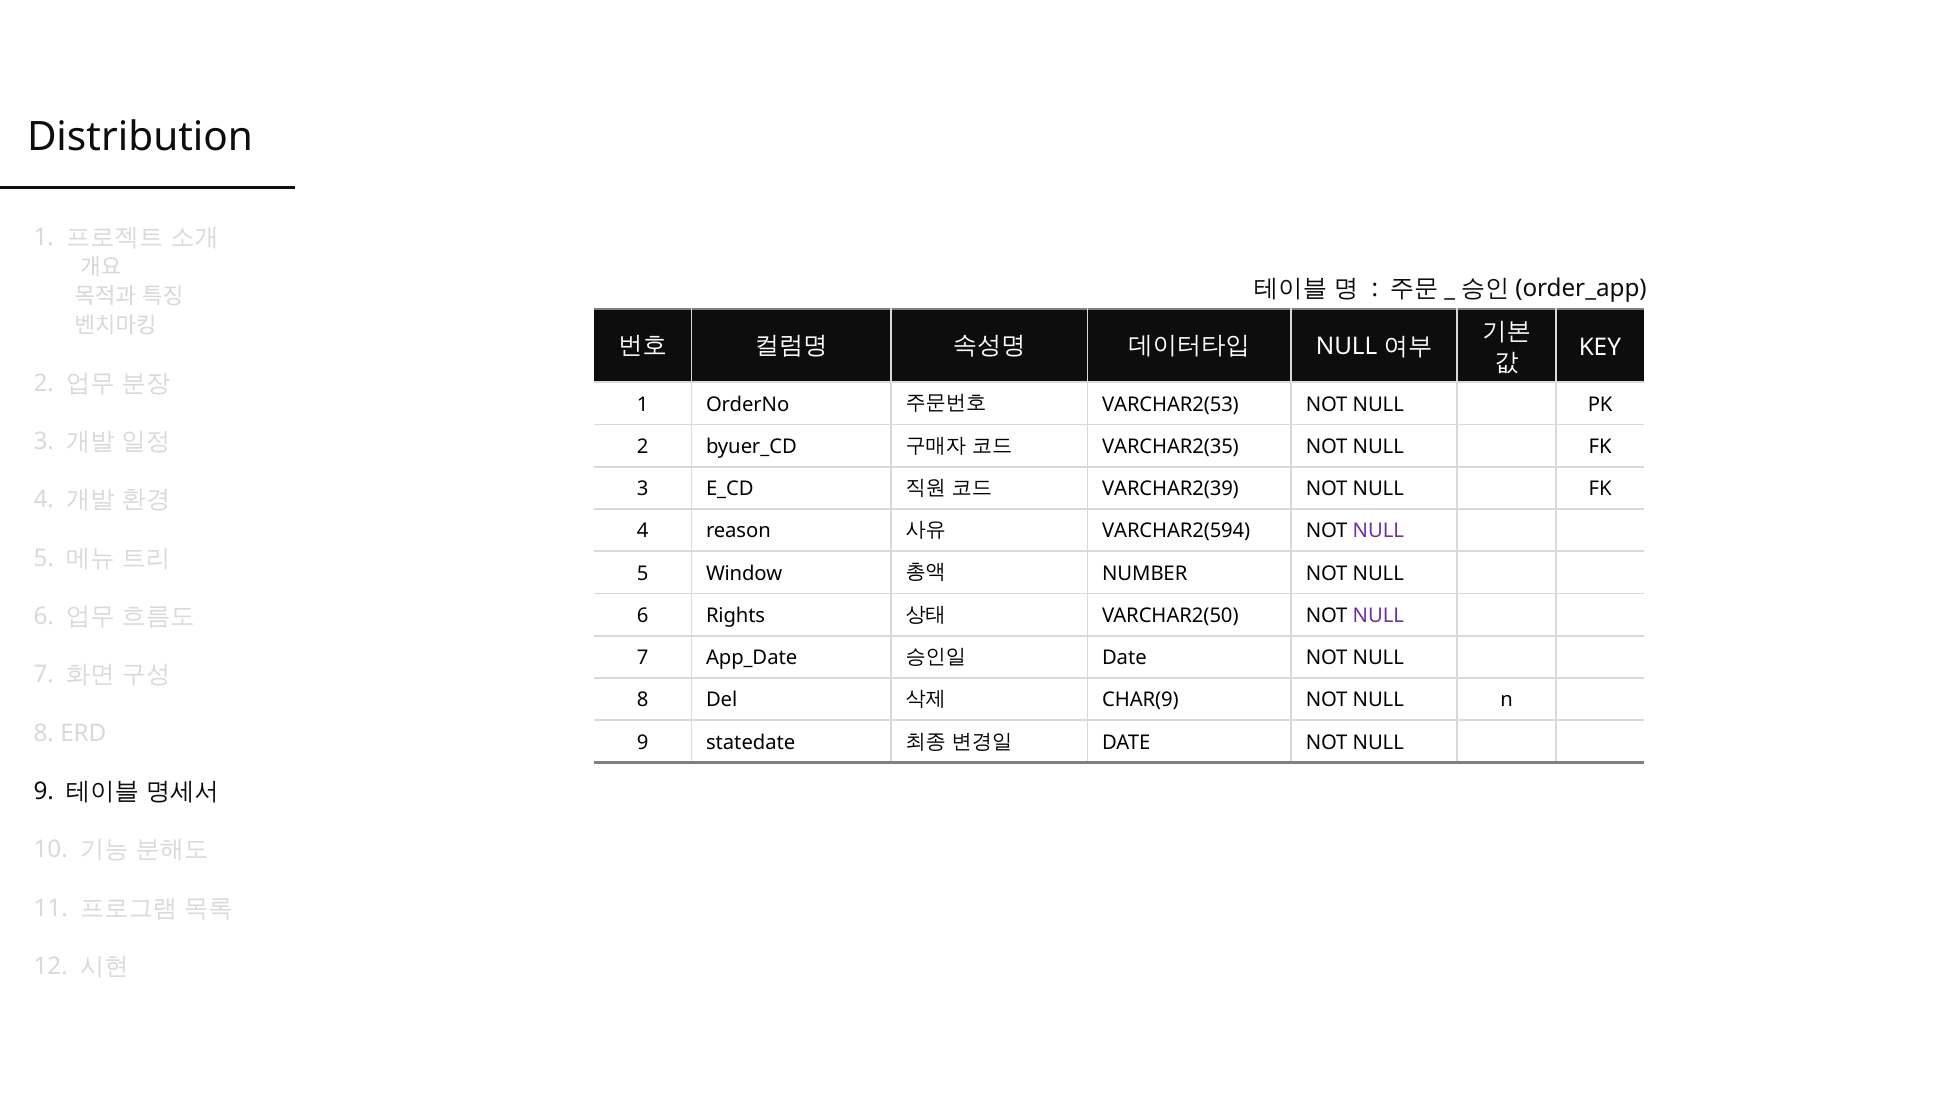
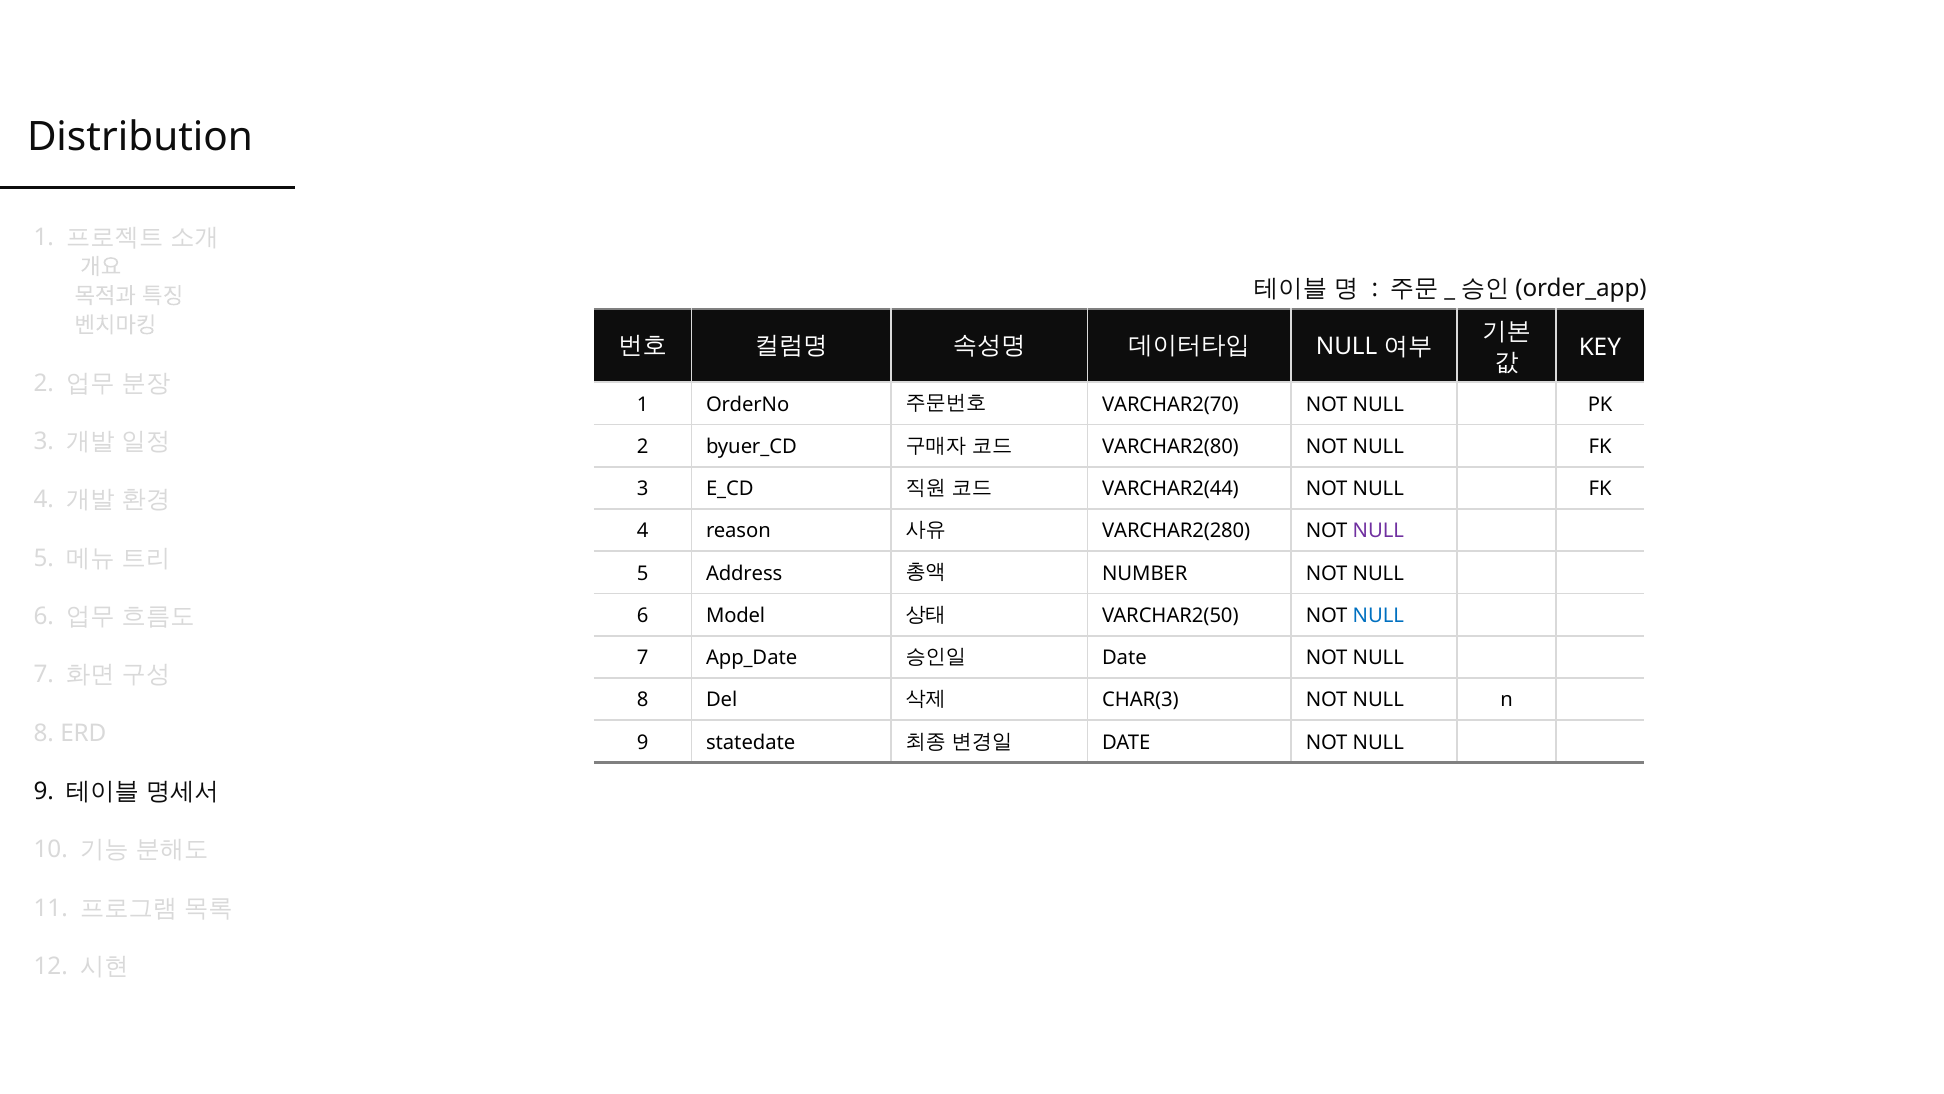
VARCHAR2(53: VARCHAR2(53 -> VARCHAR2(70 (1170, 404)
VARCHAR2(35: VARCHAR2(35 -> VARCHAR2(80 (1170, 446)
VARCHAR2(39: VARCHAR2(39 -> VARCHAR2(44 (1170, 489)
VARCHAR2(594: VARCHAR2(594 -> VARCHAR2(280 (1176, 531)
Window: Window -> Address (744, 573)
Rights: Rights -> Model (736, 615)
NULL colour: purple -> blue (1378, 615)
CHAR(9: CHAR(9 -> CHAR(3 (1140, 700)
